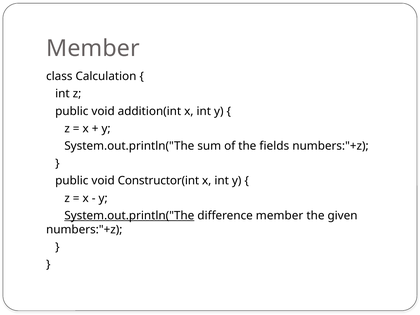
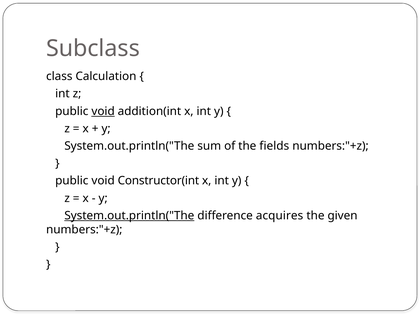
Member: Member -> Subclass (93, 49)
void underline: none -> present (103, 111)
difference member: member -> acquires (280, 216)
